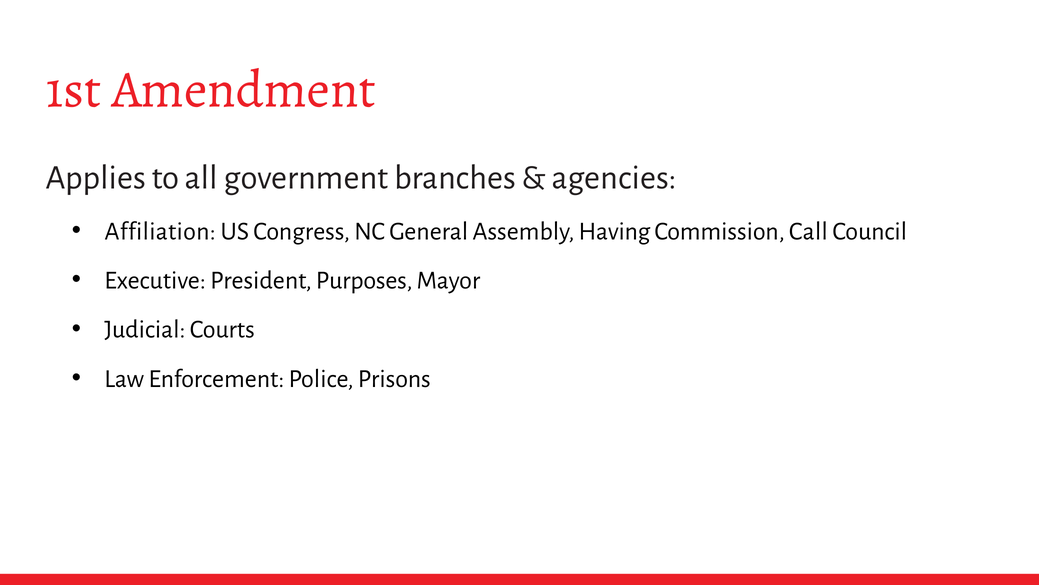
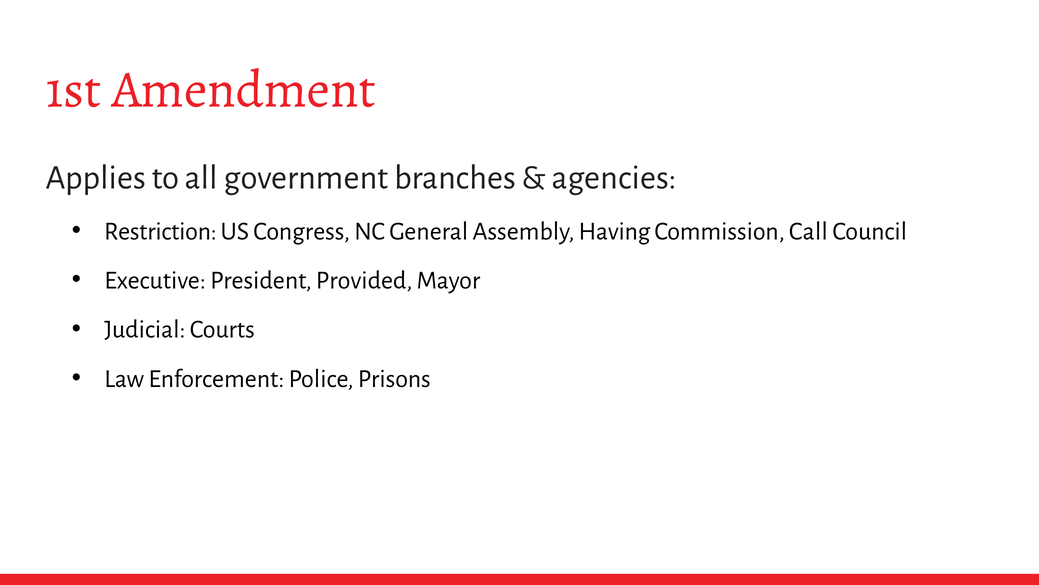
Affiliation: Affiliation -> Restriction (160, 231)
Purposes: Purposes -> Provided (364, 280)
